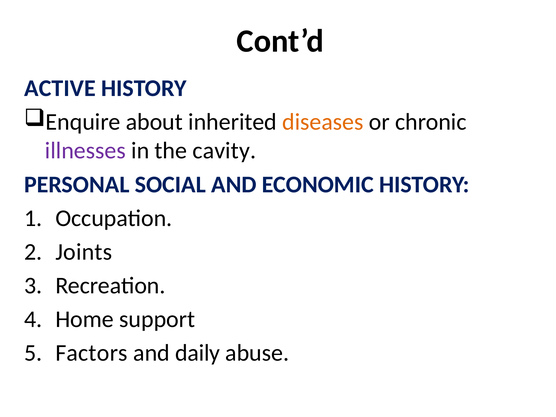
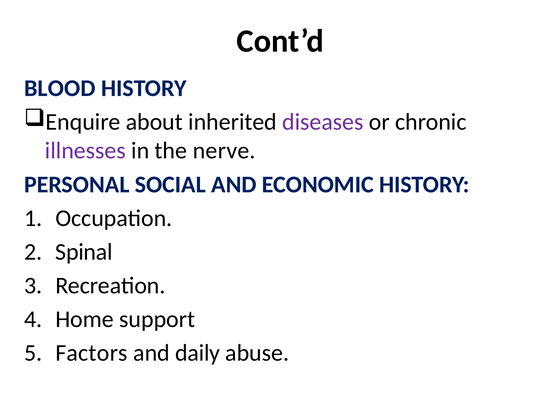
ACTIVE: ACTIVE -> BLOOD (60, 88)
diseases colour: orange -> purple (323, 122)
cavity: cavity -> nerve (224, 151)
Joints: Joints -> Spinal (84, 252)
